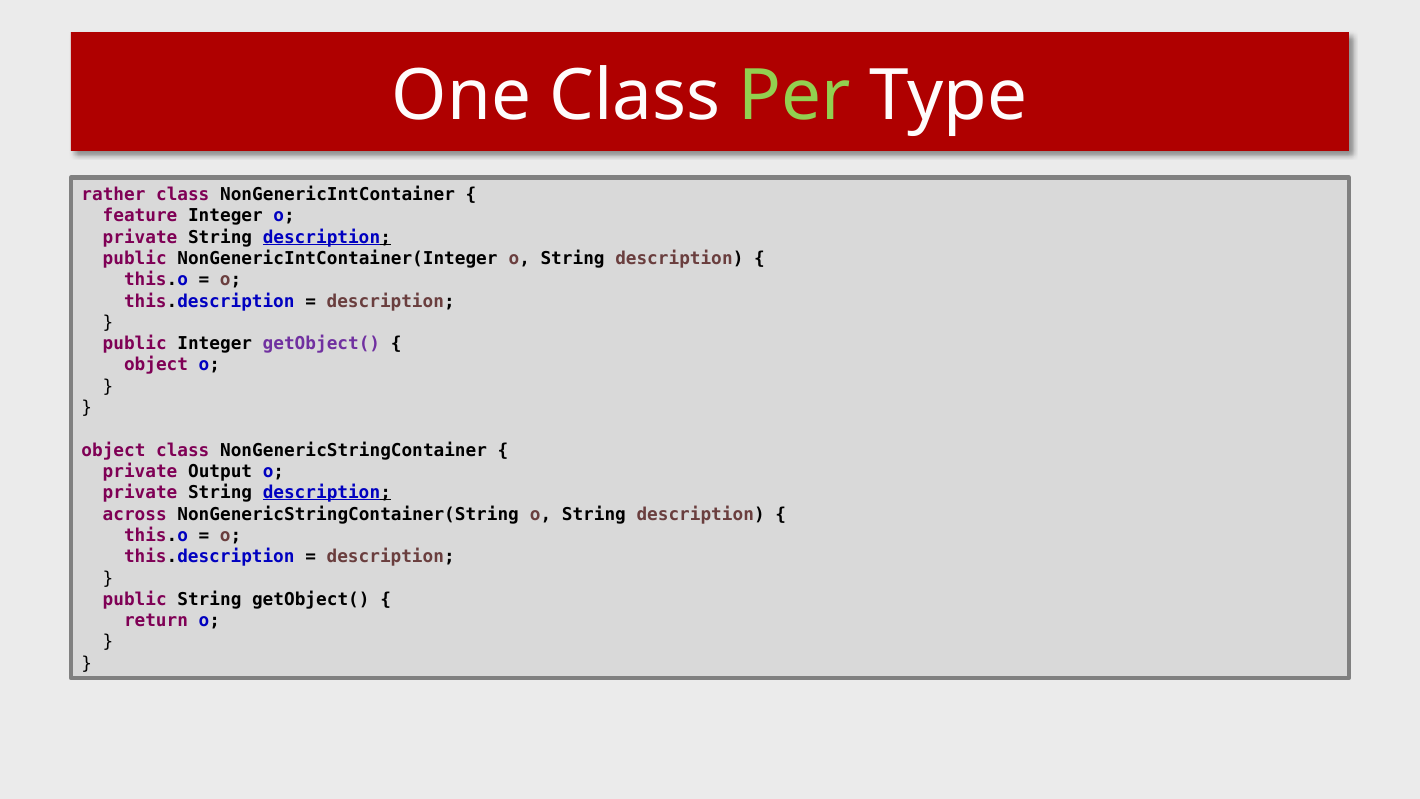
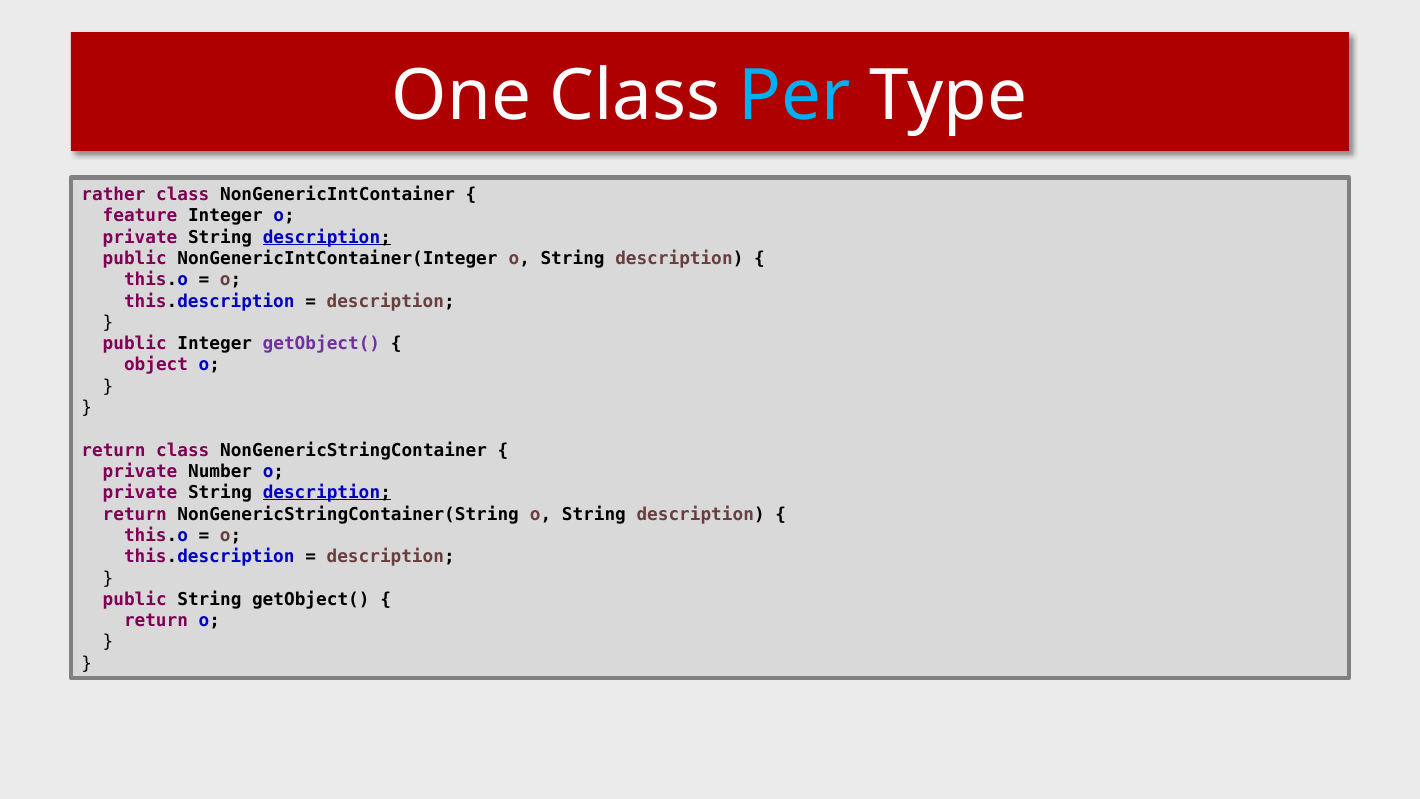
Per colour: light green -> light blue (795, 96)
object: object -> return (113, 450)
Output: Output -> Number (220, 471)
across: across -> return (135, 514)
